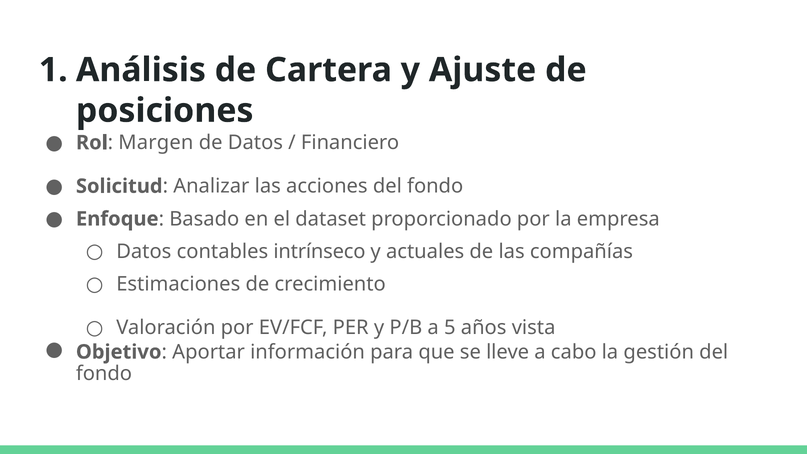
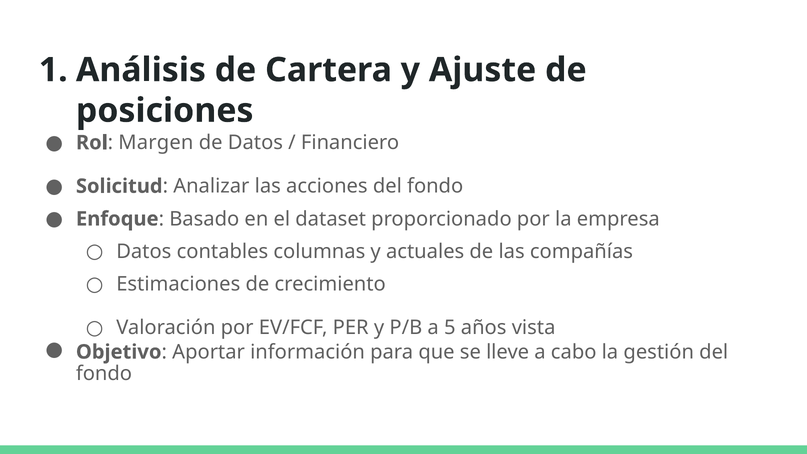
intrínseco: intrínseco -> columnas (319, 252)
